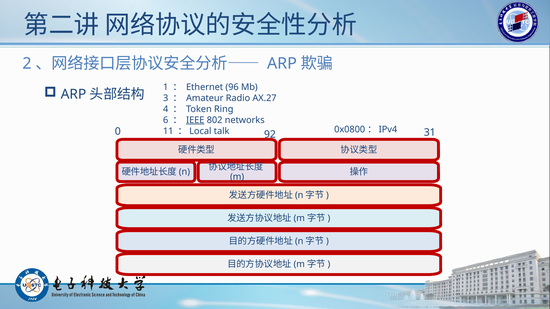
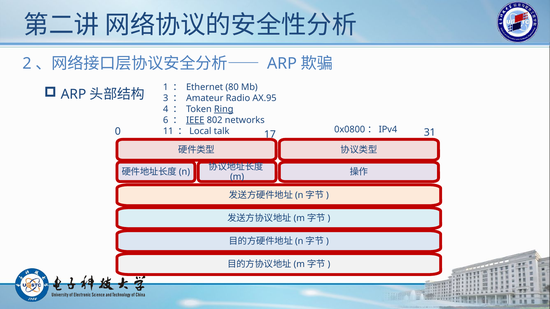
96: 96 -> 80 (232, 87)
AX.27: AX.27 -> AX.95 (265, 98)
Ring underline: none -> present (224, 109)
92: 92 -> 17 (270, 135)
